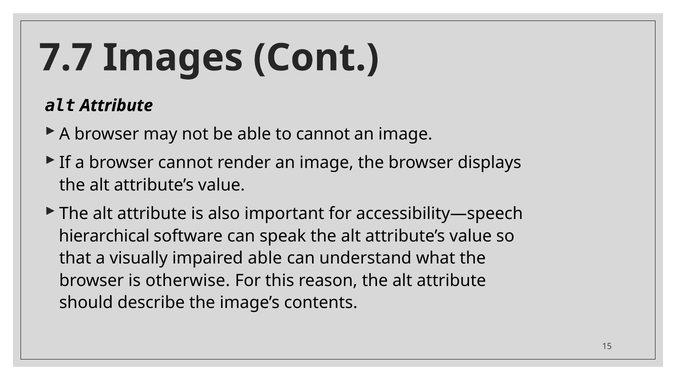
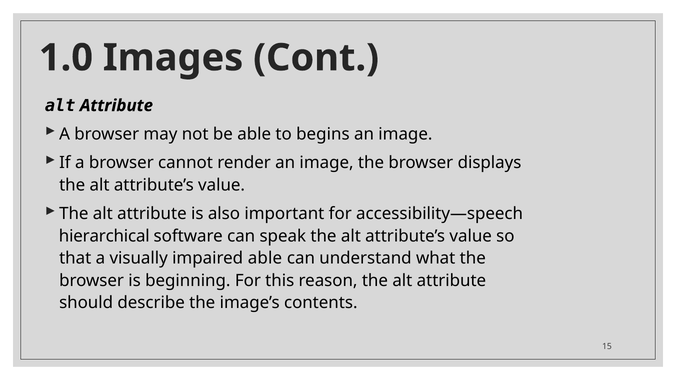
7.7: 7.7 -> 1.0 (66, 58)
to cannot: cannot -> begins (323, 134)
otherwise: otherwise -> beginning (188, 281)
